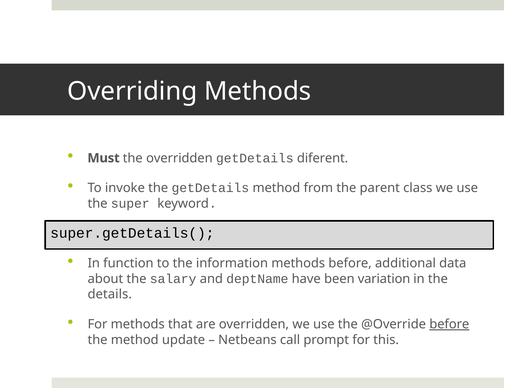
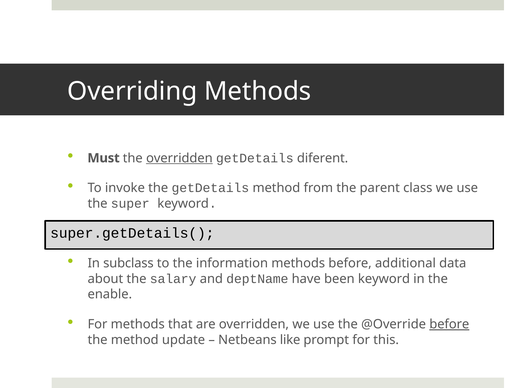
overridden underline: none -> present (179, 158)
function: function -> subclass (128, 263)
been variation: variation -> keyword (384, 279)
details: details -> enable (110, 294)
call: call -> like (290, 340)
